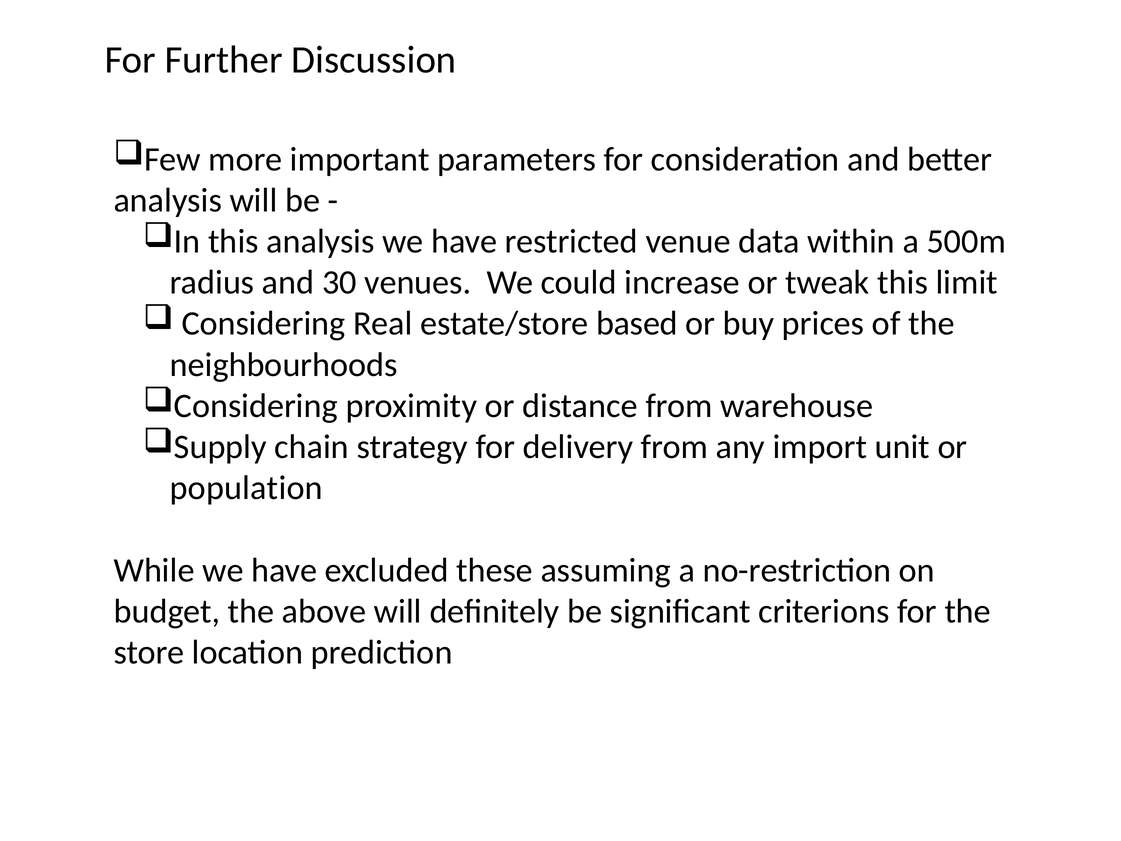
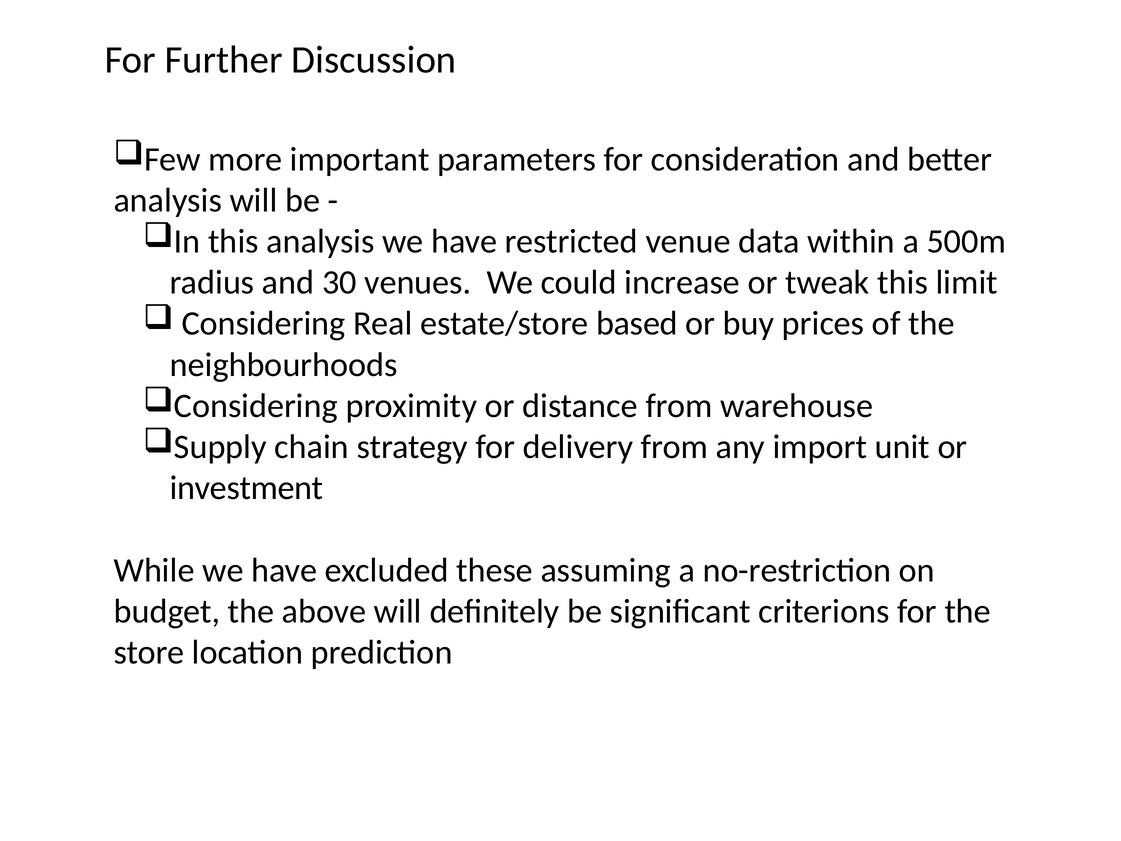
population: population -> investment (247, 488)
